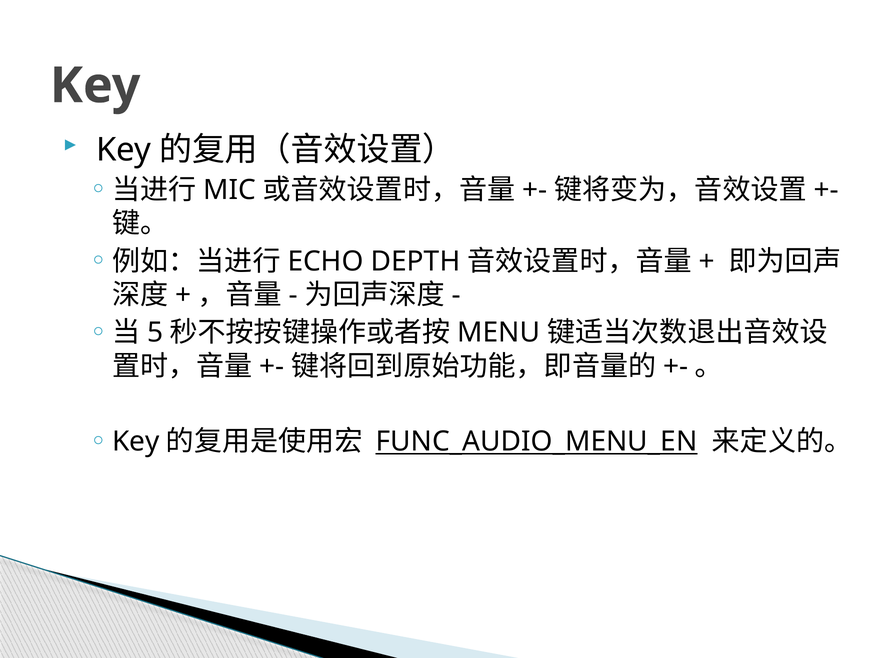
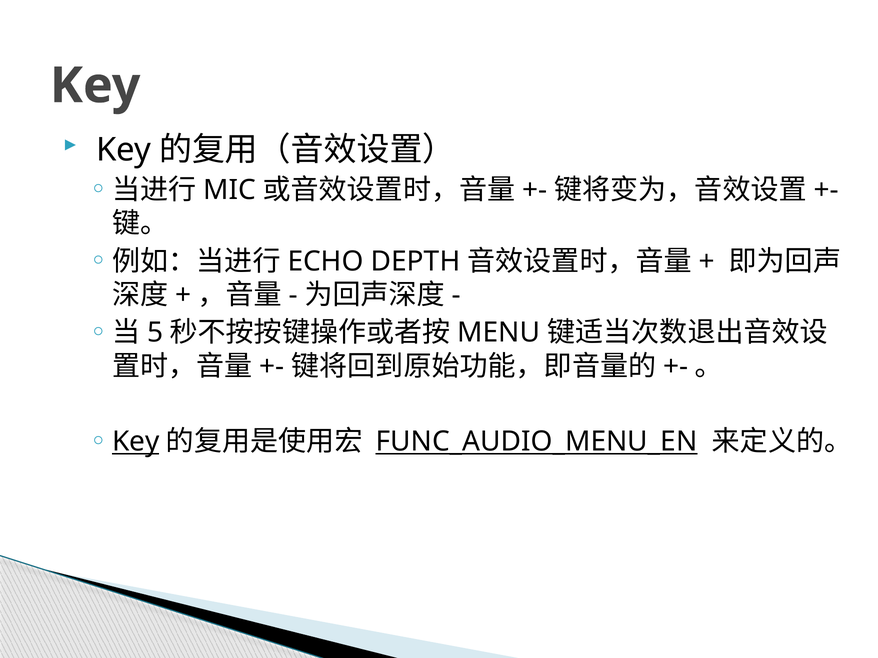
Key underline: none -> present (136, 442)
